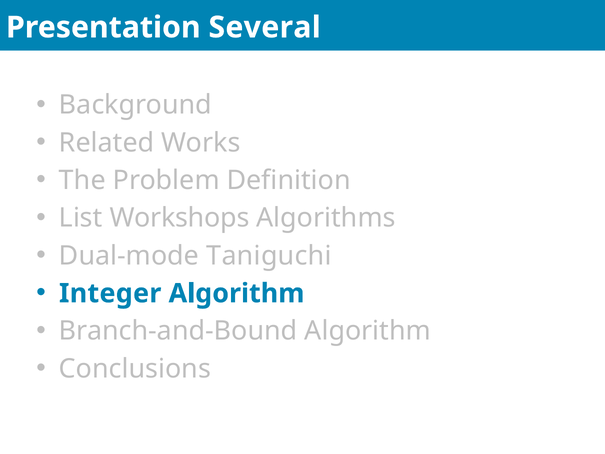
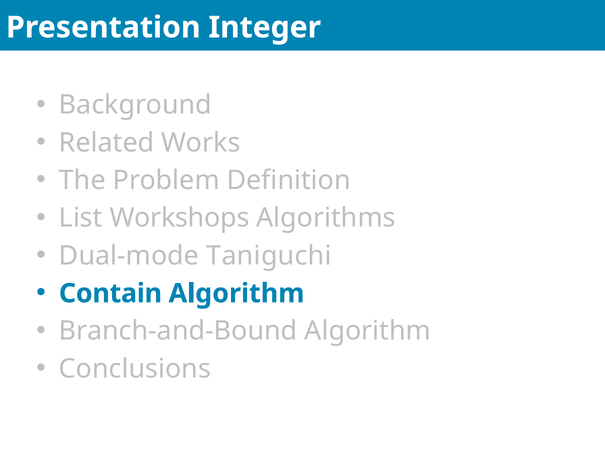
Several: Several -> Integer (265, 27)
Integer: Integer -> Contain (110, 293)
